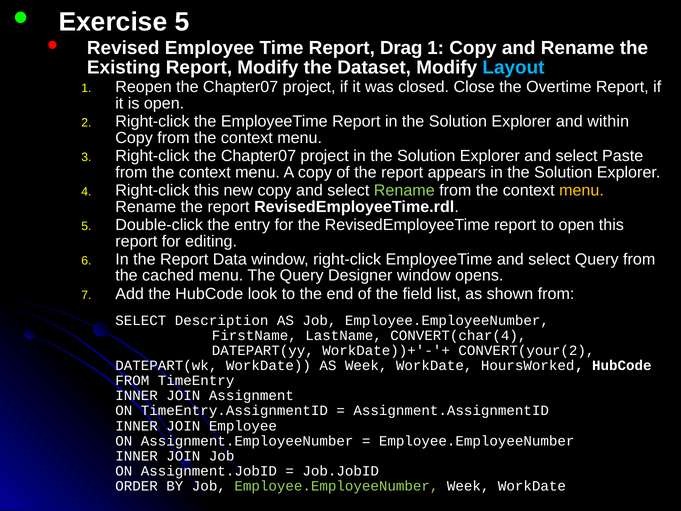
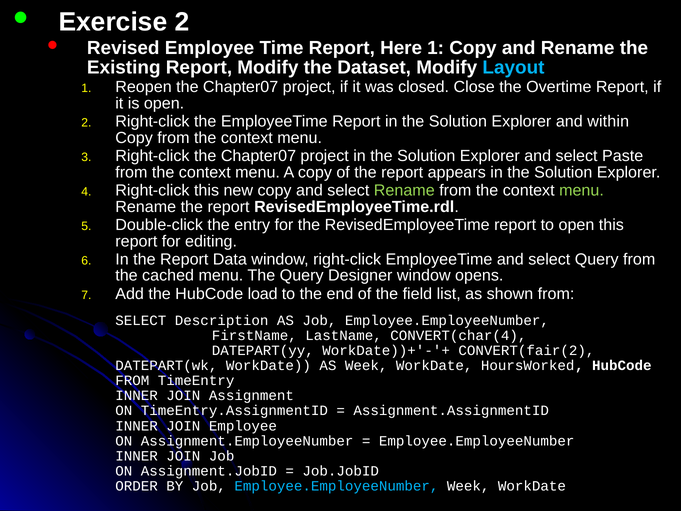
Exercise 5: 5 -> 2 (182, 22)
Drag: Drag -> Here (401, 48)
menu colour: yellow -> light green (581, 190)
look: look -> load (263, 294)
CONVERT(your(2: CONVERT(your(2 -> CONVERT(fair(2 (526, 350)
Employee.EmployeeNumber colour: light green -> light blue (336, 486)
